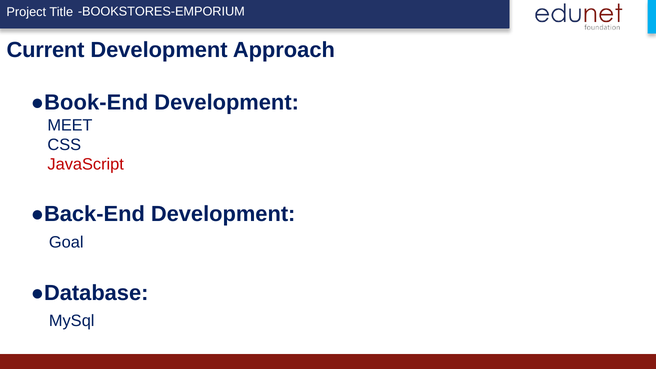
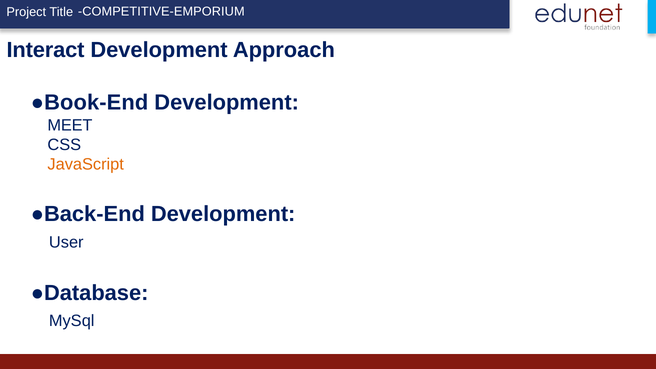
BOOKSTORES-EMPORIUM: BOOKSTORES-EMPORIUM -> COMPETITIVE-EMPORIUM (161, 12)
Current: Current -> Interact (45, 50)
JavaScript colour: red -> orange (86, 165)
Goal: Goal -> User (66, 242)
